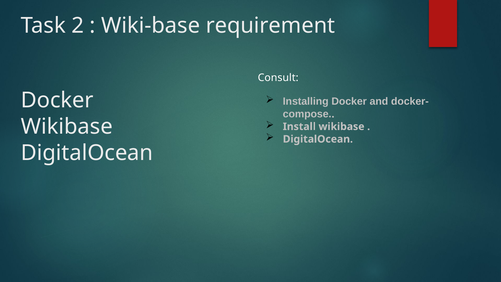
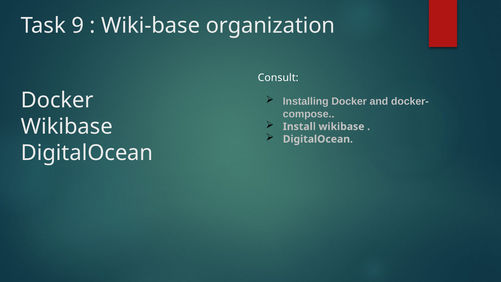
2: 2 -> 9 (78, 26)
requirement: requirement -> organization (270, 26)
